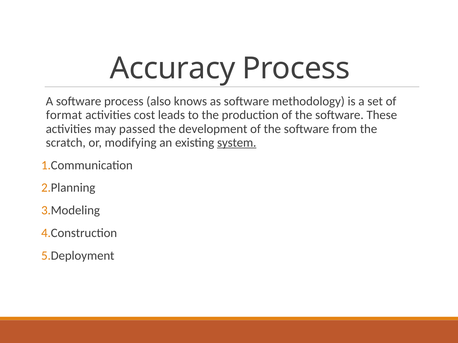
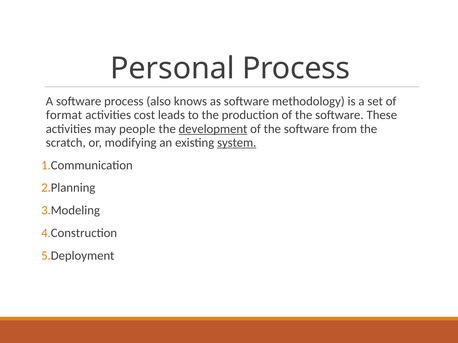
Accuracy: Accuracy -> Personal (172, 68)
passed: passed -> people (137, 129)
development underline: none -> present (213, 129)
